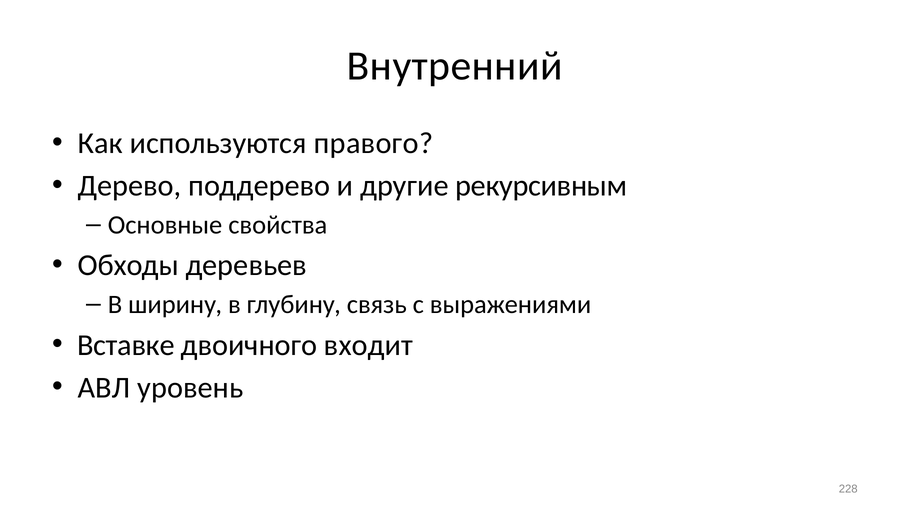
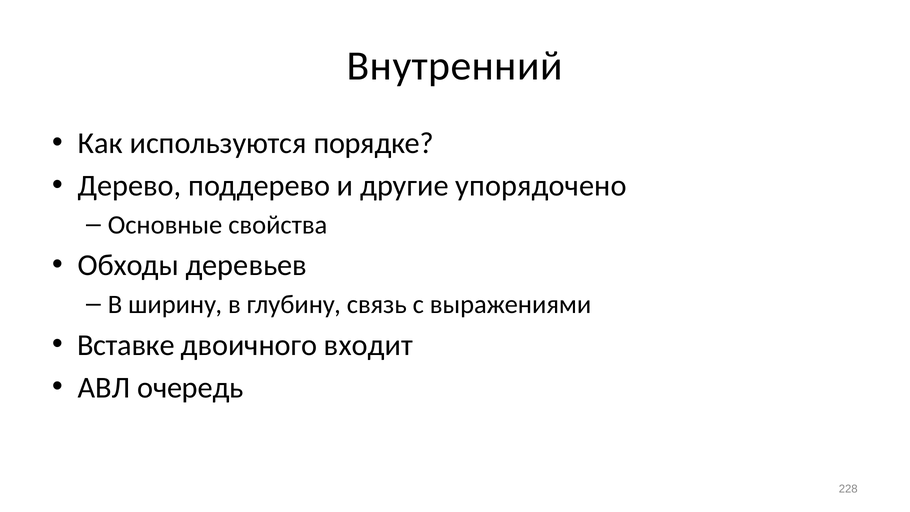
правого: правого -> порядке (374, 143)
рекурсивным: рекурсивным -> упорядочено (541, 186)
уровень: уровень -> очередь (190, 387)
